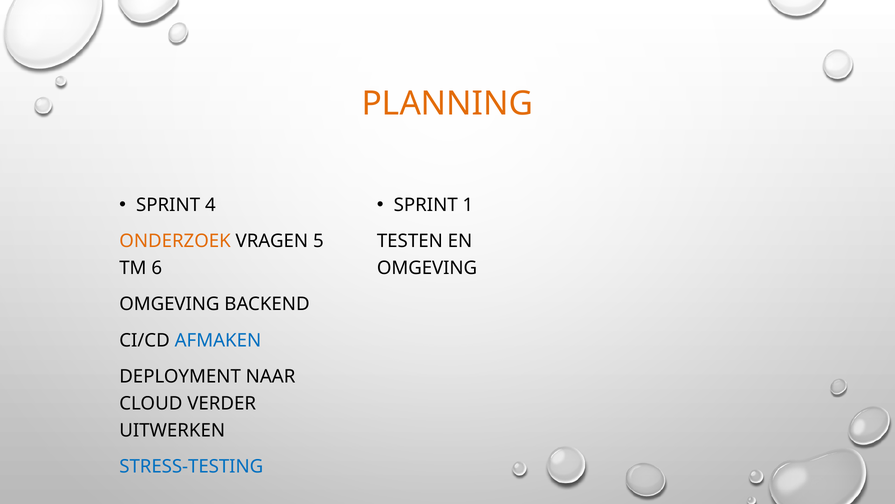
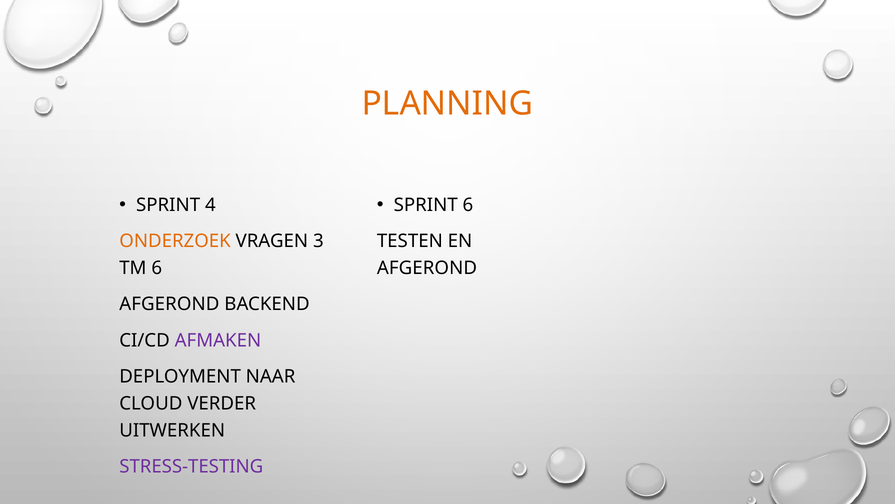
SPRINT 1: 1 -> 6 (468, 205)
5: 5 -> 3 (318, 241)
OMGEVING: OMGEVING -> AFGEROND (427, 268)
OMGEVING: OMGEVING -> AFGEROND (169, 304)
AFMAKEN colour: blue -> purple (218, 340)
STRESS-TESTING colour: blue -> purple (191, 466)
